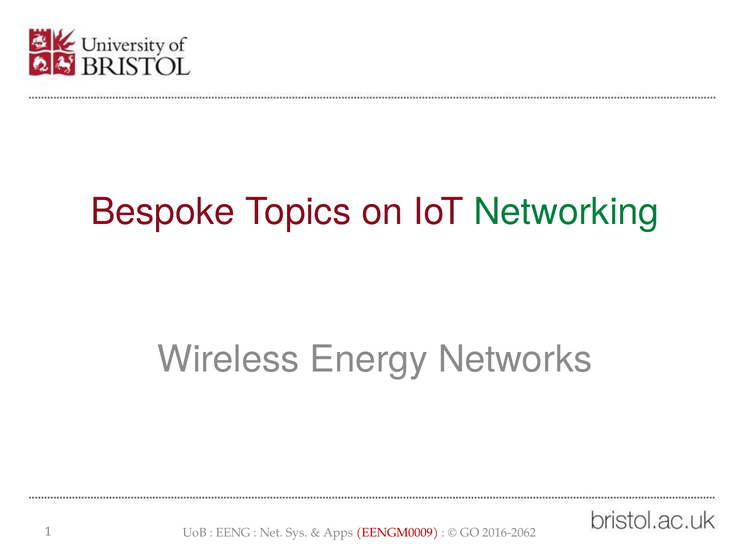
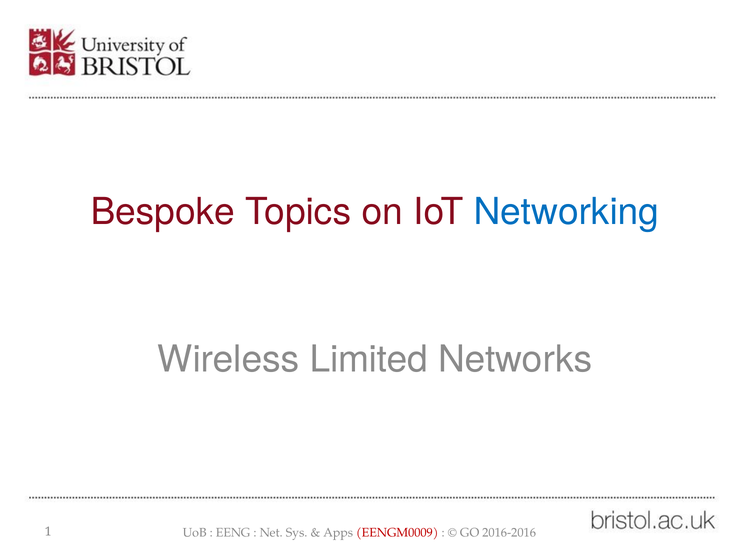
Networking colour: green -> blue (566, 212)
Energy: Energy -> Limited (369, 359)
2016-2062: 2016-2062 -> 2016-2016 (509, 533)
